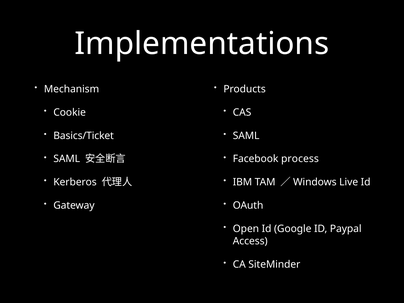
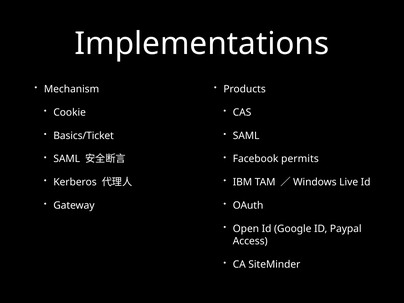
process: process -> permits (300, 159)
